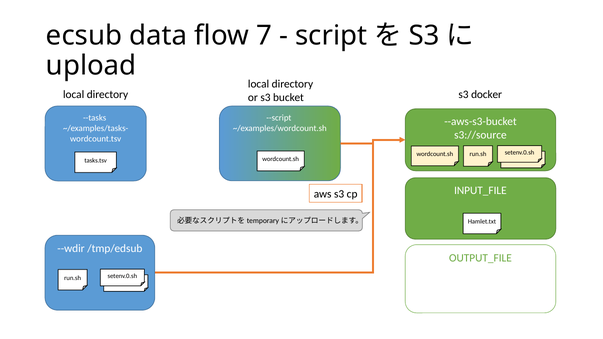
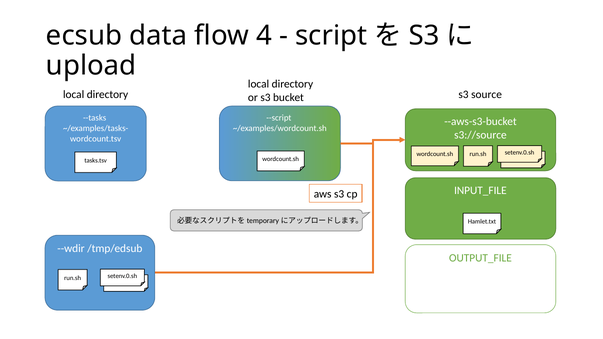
7: 7 -> 4 (264, 36)
docker: docker -> source (487, 95)
